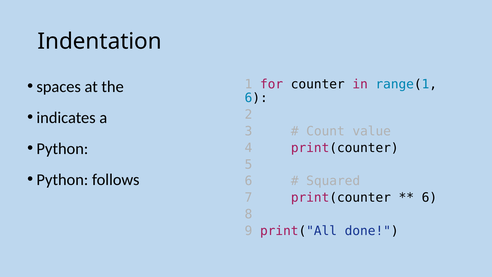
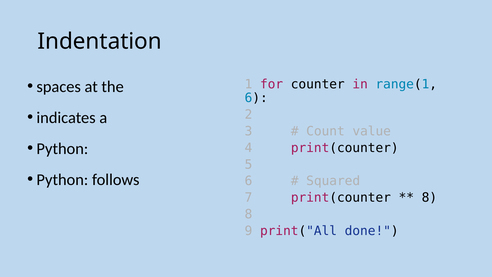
6: 6 -> 8 (429, 197)
